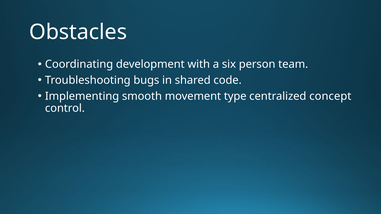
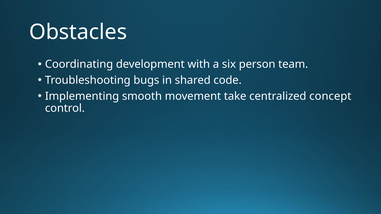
type: type -> take (235, 96)
